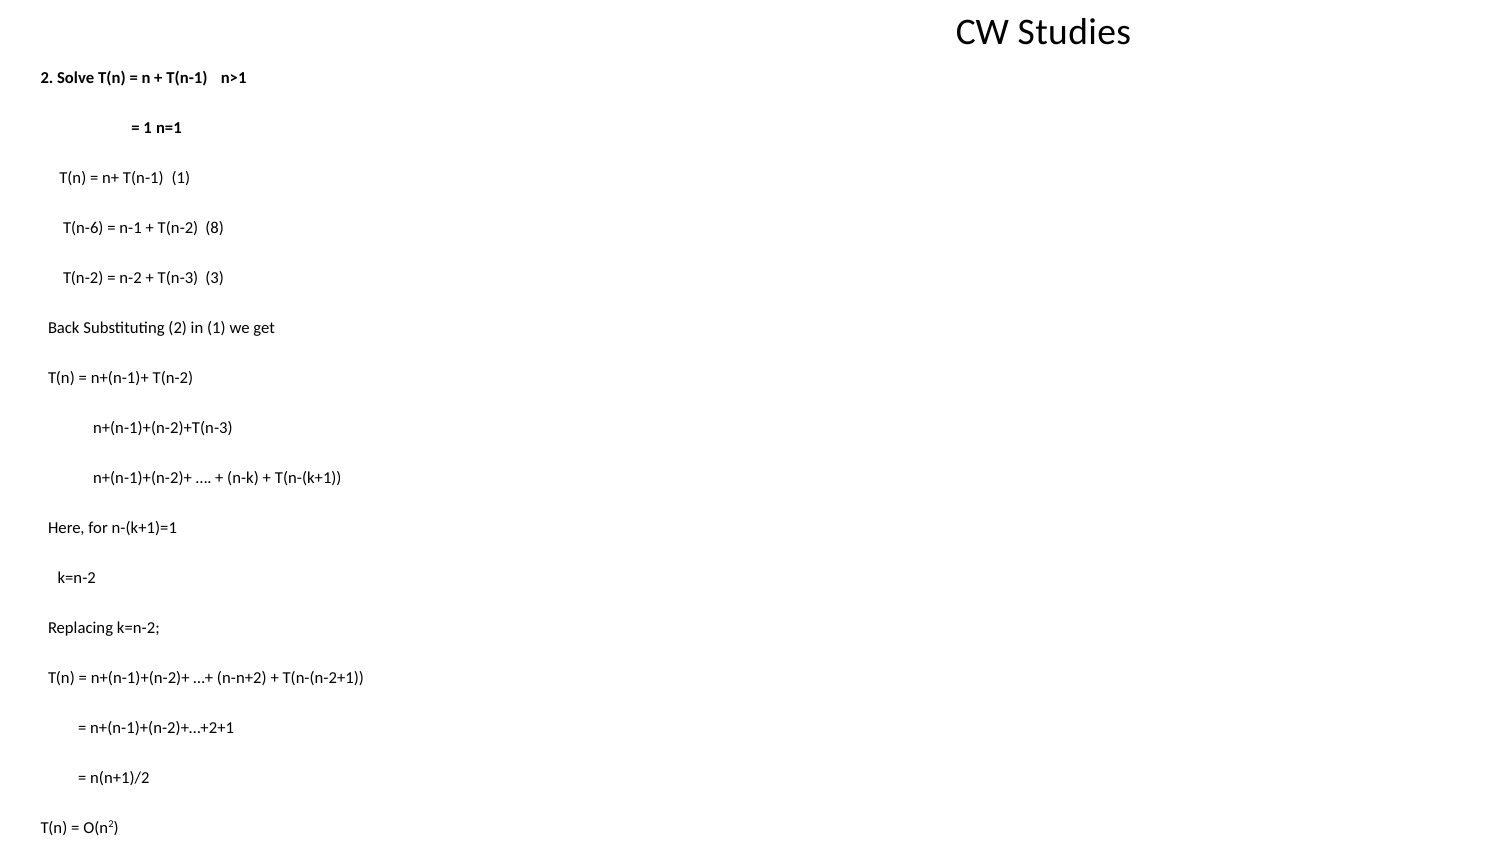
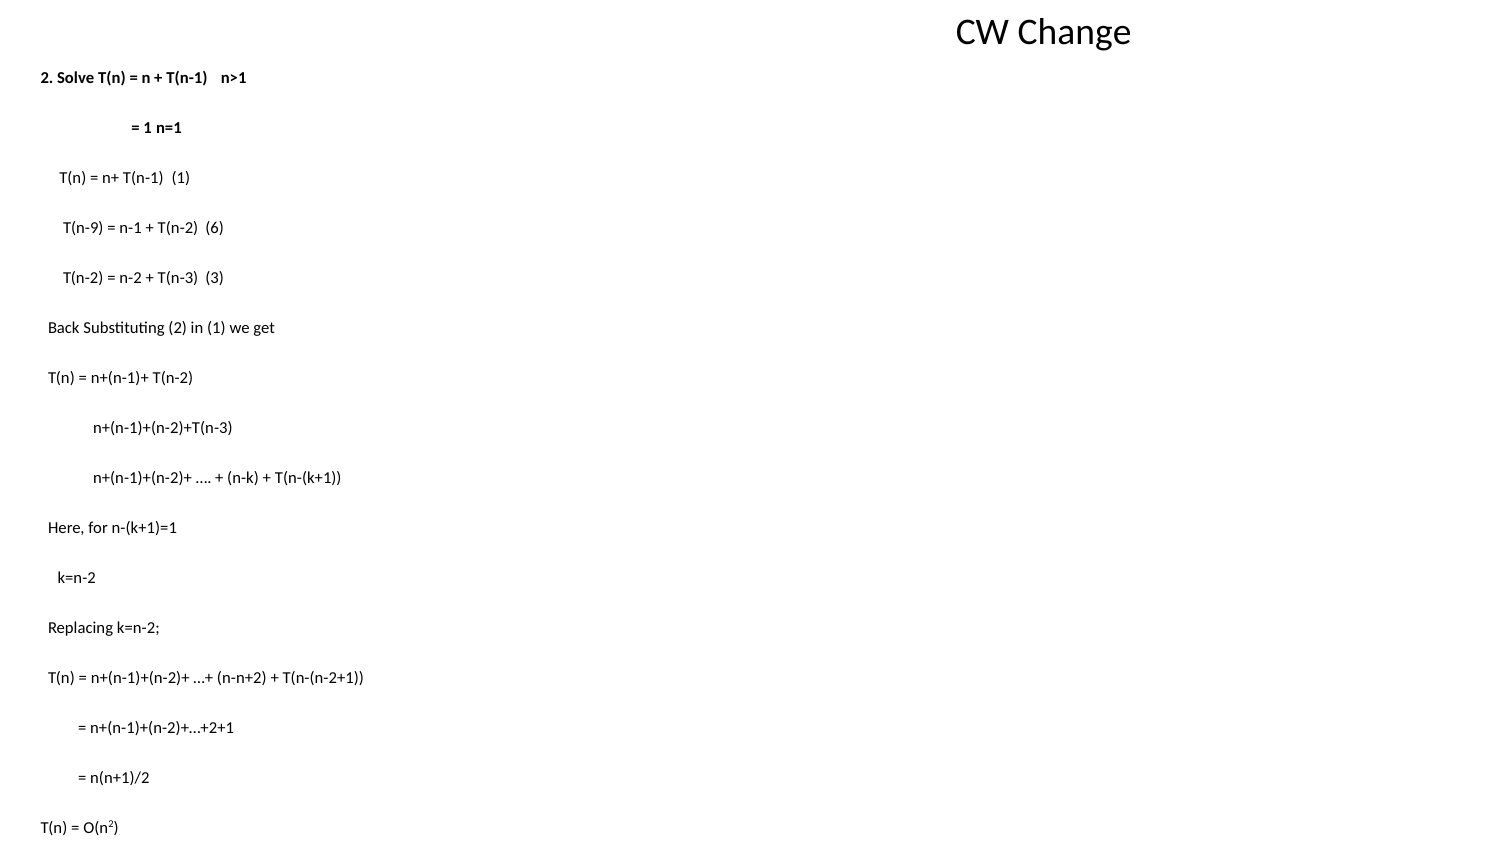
Studies: Studies -> Change (1075, 32)
T(n-6: T(n-6 -> T(n-9 (83, 228)
8: 8 -> 6 (215, 228)
